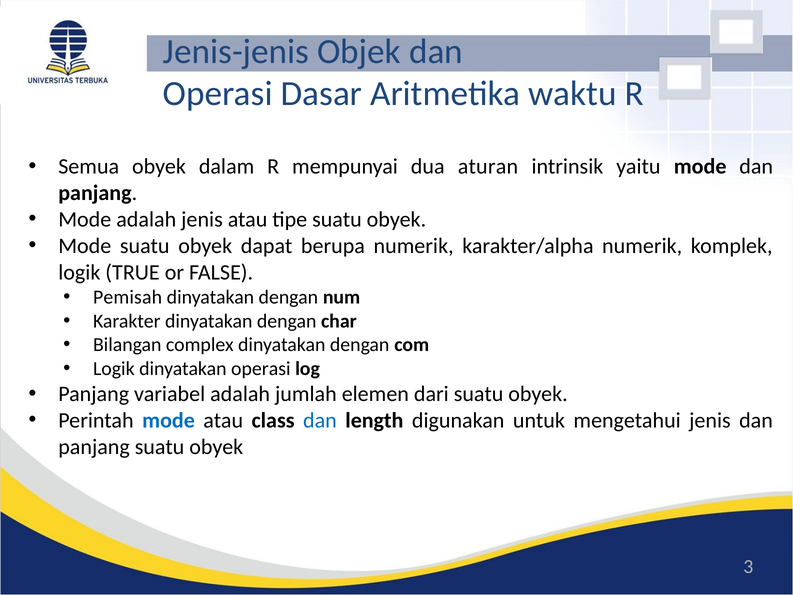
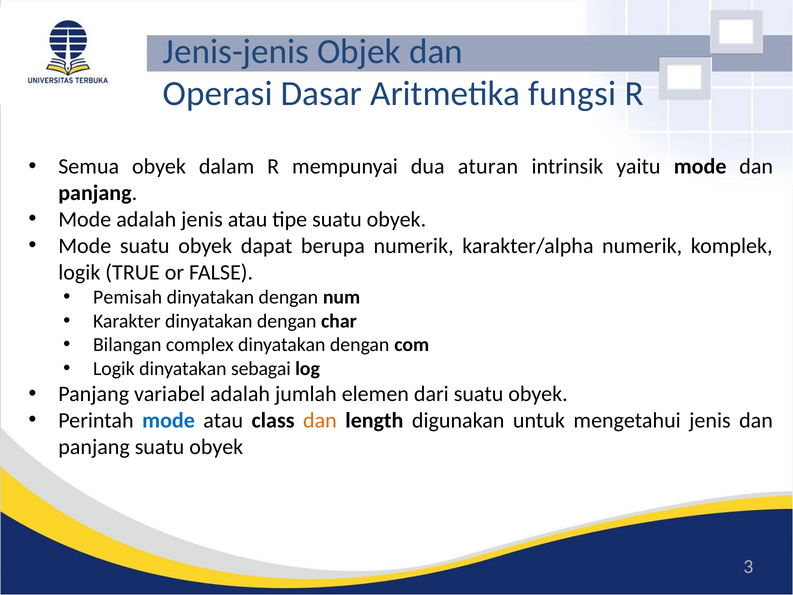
waktu: waktu -> fungsi (572, 94)
dinyatakan operasi: operasi -> sebagai (261, 369)
dan colour: blue -> orange (320, 420)
